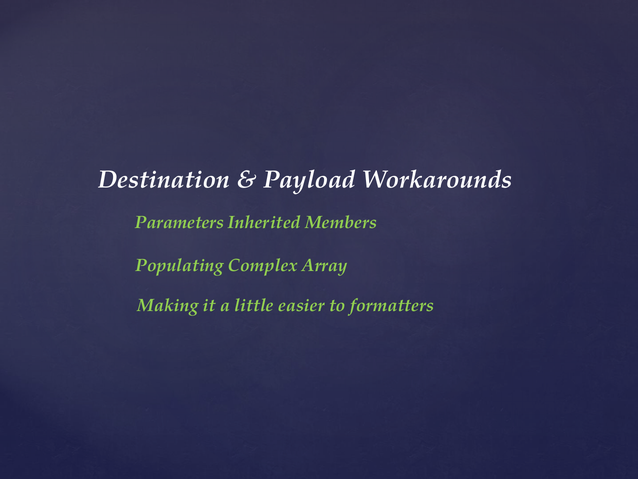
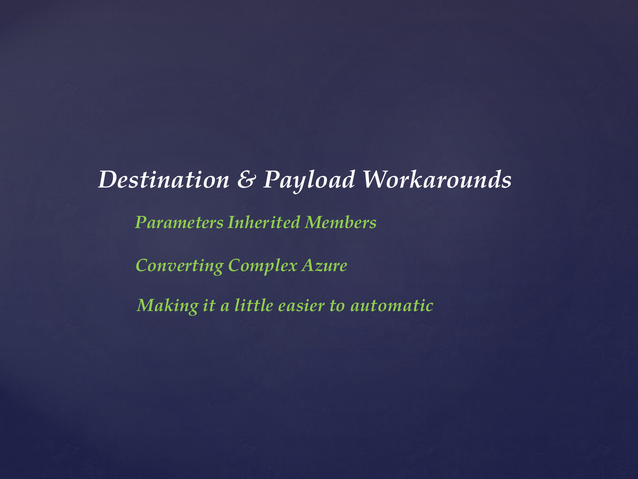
Populating: Populating -> Converting (179, 265)
Array: Array -> Azure (325, 265)
formatters: formatters -> automatic (392, 305)
